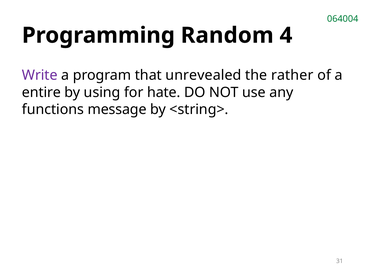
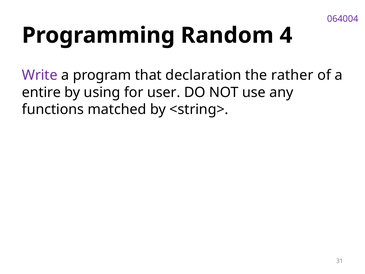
064004 colour: green -> purple (343, 19)
unrevealed: unrevealed -> declaration (203, 75)
hate: hate -> user (164, 92)
message: message -> matched (117, 109)
